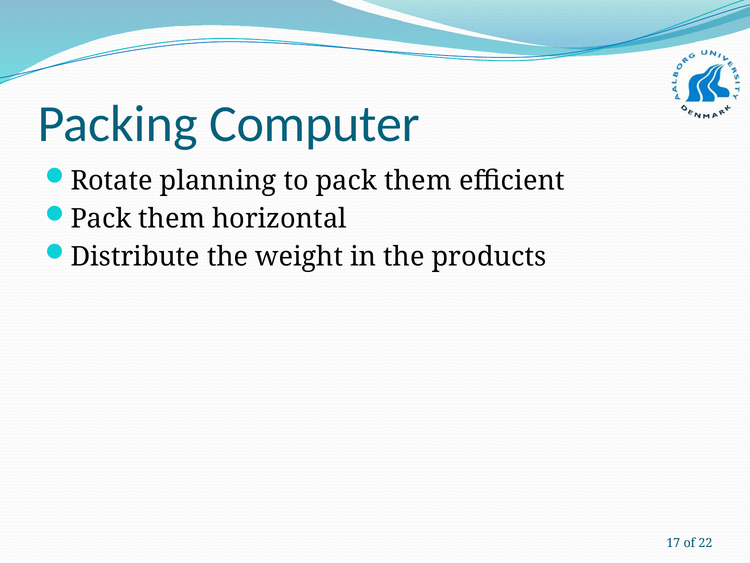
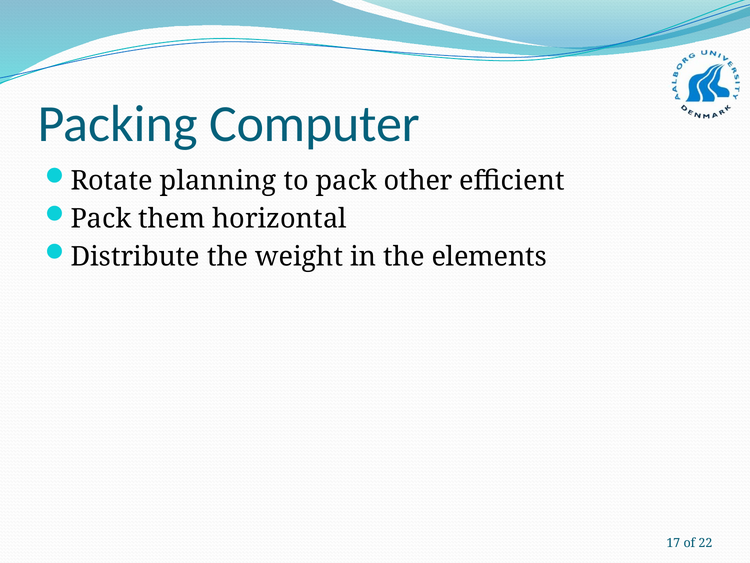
to pack them: them -> other (418, 181)
products: products -> elements (489, 256)
